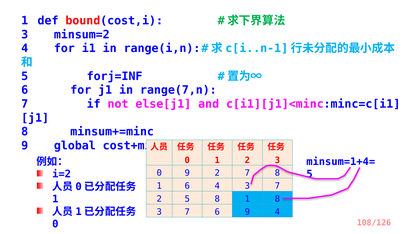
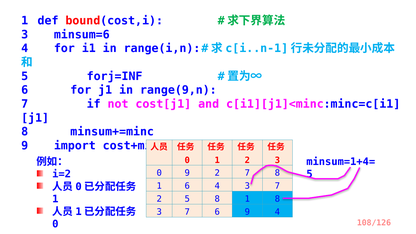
minsum=2: minsum=2 -> minsum=6 (82, 35)
range(7,n: range(7,n -> range(9,n (178, 90)
else[j1: else[j1 -> cost[j1 (163, 104)
global: global -> import (75, 146)
